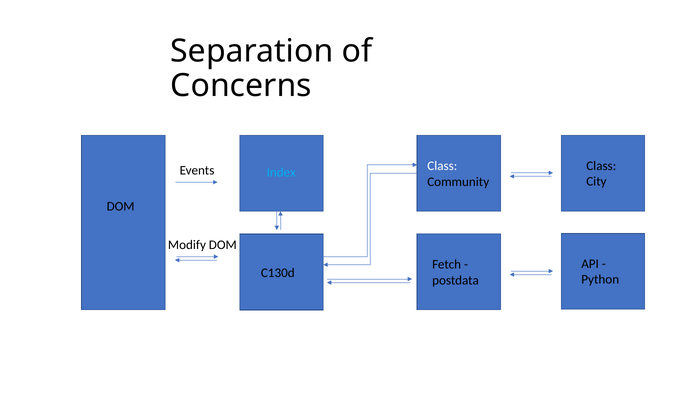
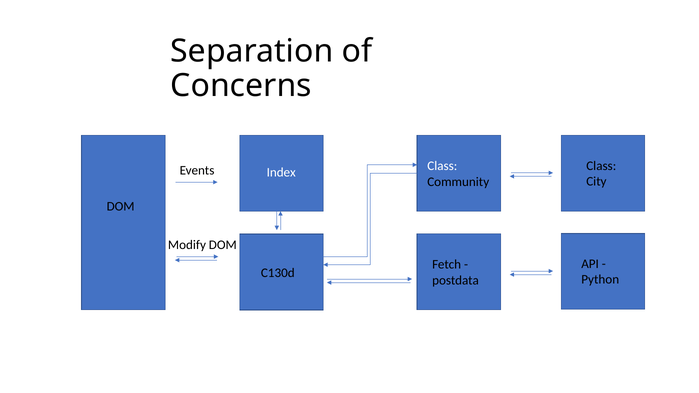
Index colour: light blue -> white (281, 172)
